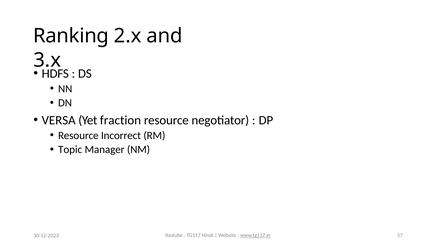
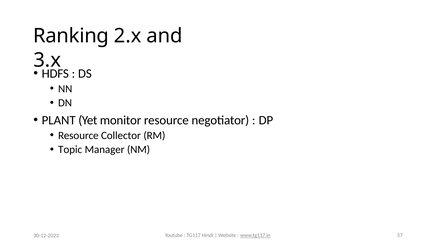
VERSA: VERSA -> PLANT (59, 120)
fraction: fraction -> monitor (121, 120)
Incorrect: Incorrect -> Collector (121, 136)
